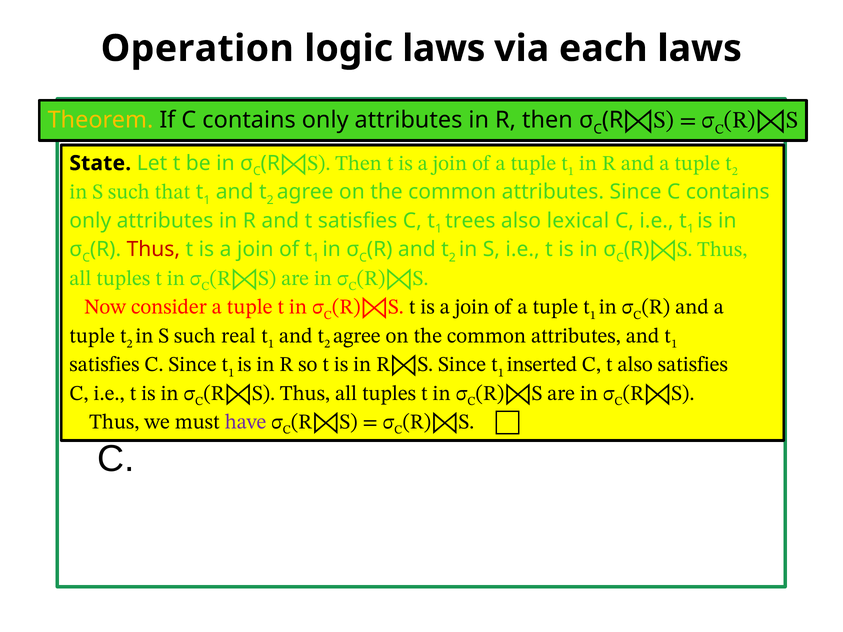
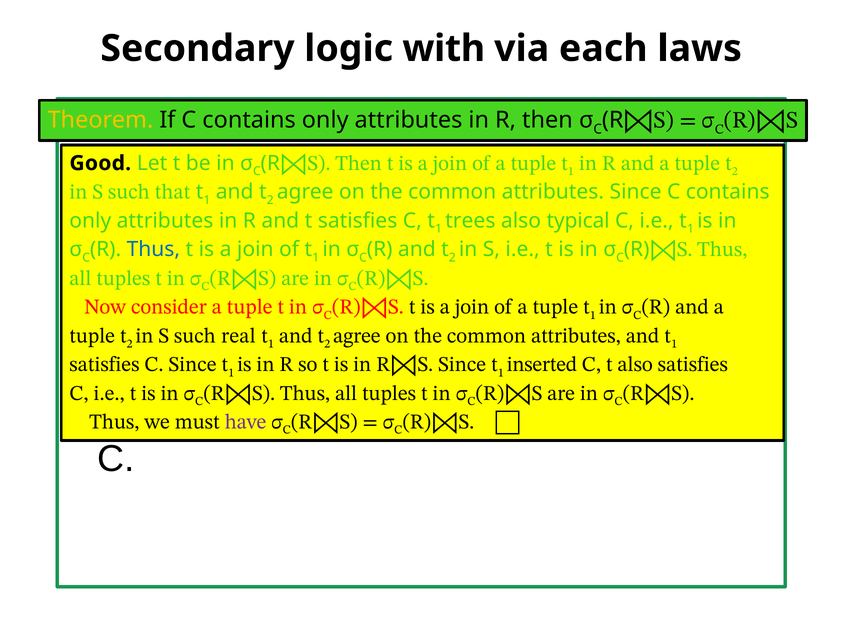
Operation: Operation -> Secondary (197, 49)
logic laws: laws -> with (444, 49)
State: State -> Good (100, 163)
lexical: lexical -> typical (578, 221)
Thus colour: red -> blue (153, 249)
